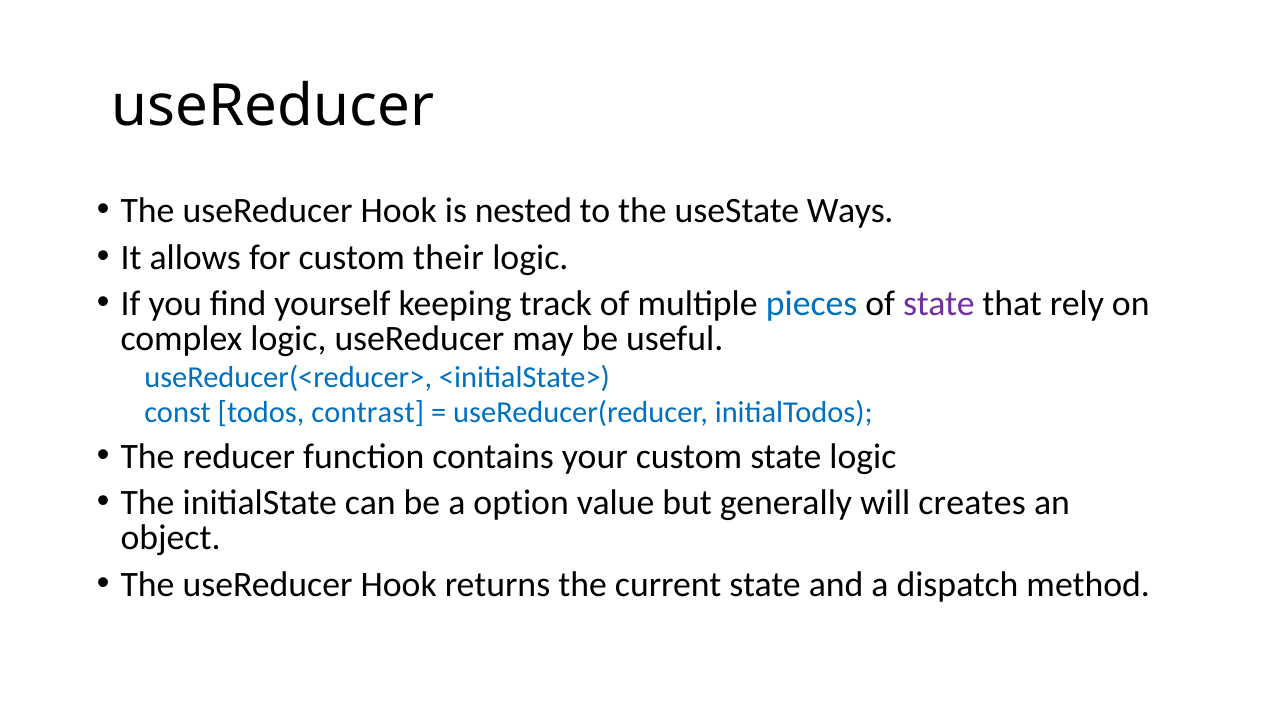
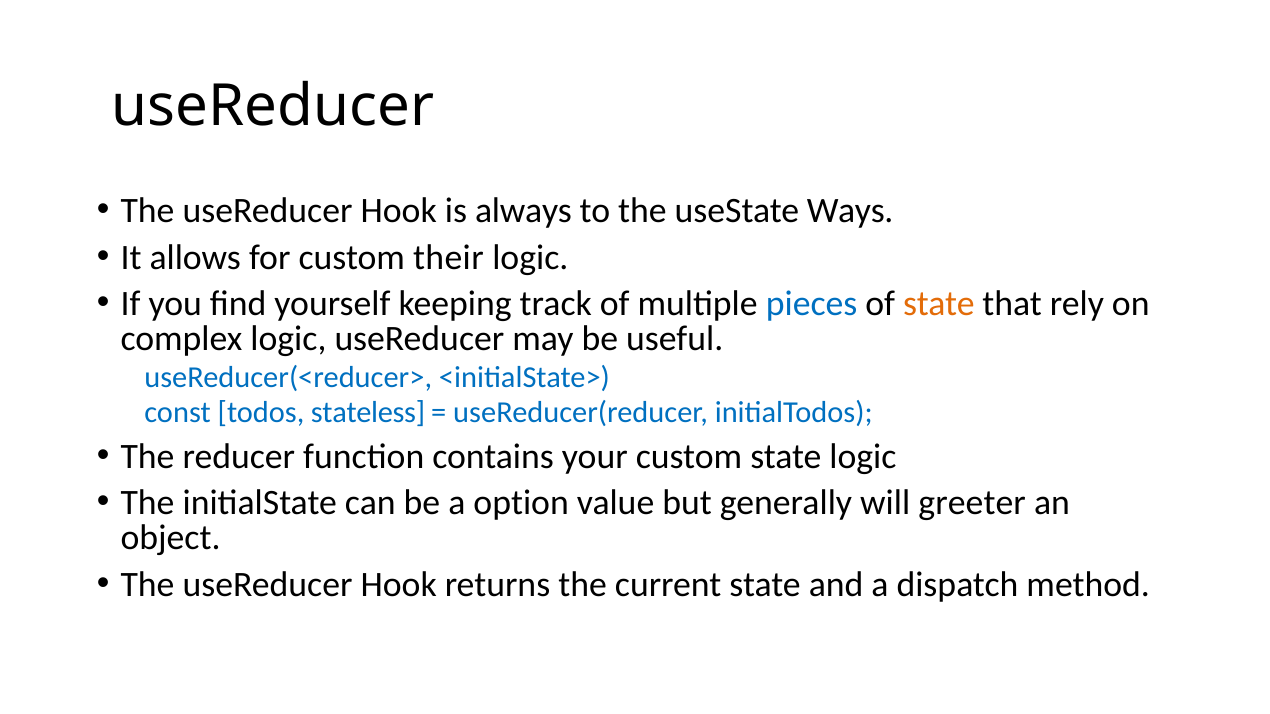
nested: nested -> always (523, 211)
state colour: purple -> orange (939, 304)
contrast: contrast -> stateless (368, 413)
creates: creates -> greeter (972, 503)
